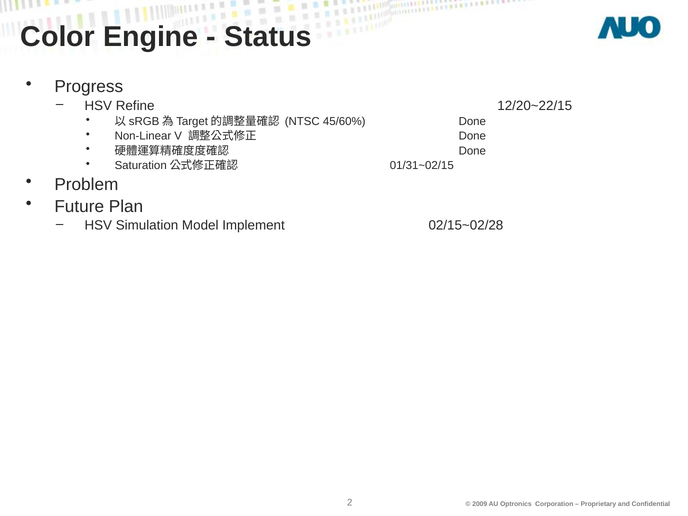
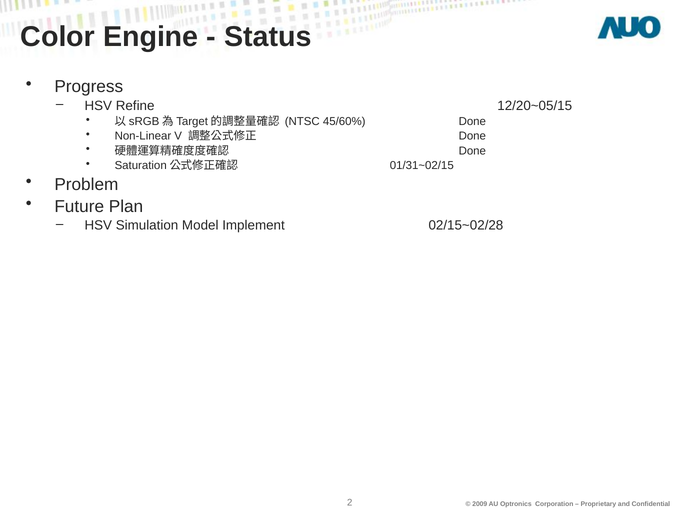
12/20~22/15: 12/20~22/15 -> 12/20~05/15 (535, 106)
